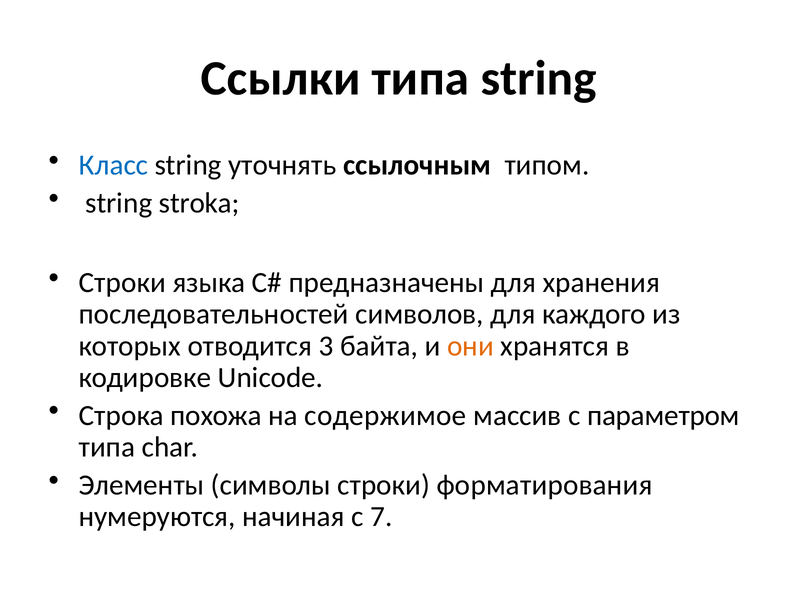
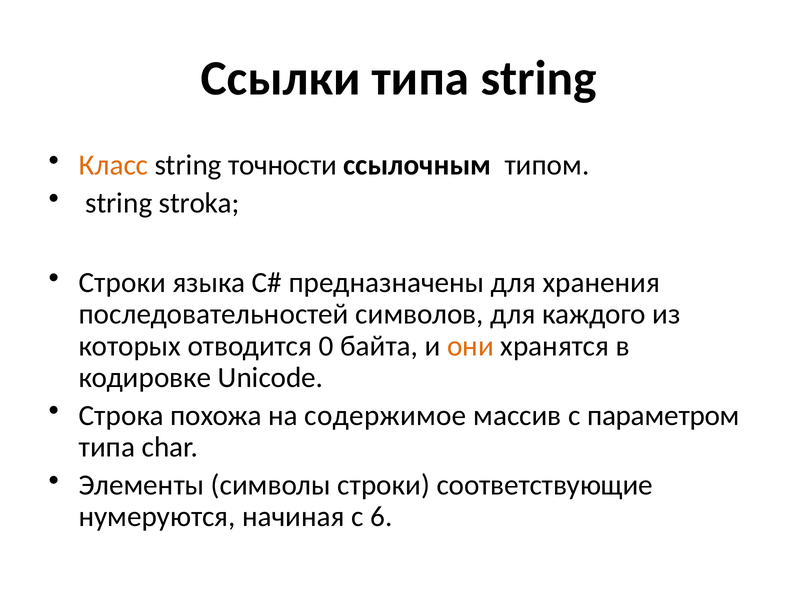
Класс colour: blue -> orange (114, 165)
уточнять: уточнять -> точности (282, 165)
3: 3 -> 0 (326, 346)
форматирования: форматирования -> соответствующие (545, 485)
7: 7 -> 6 (381, 516)
